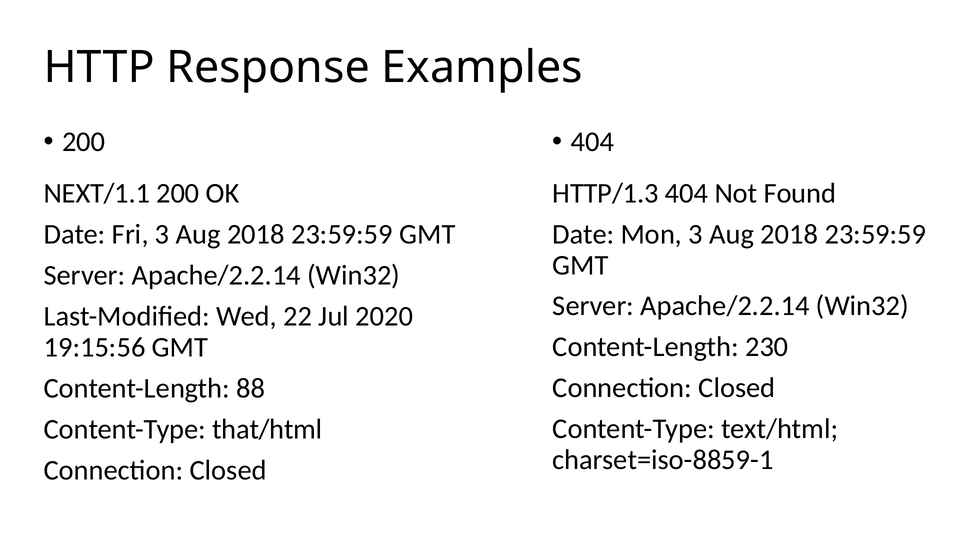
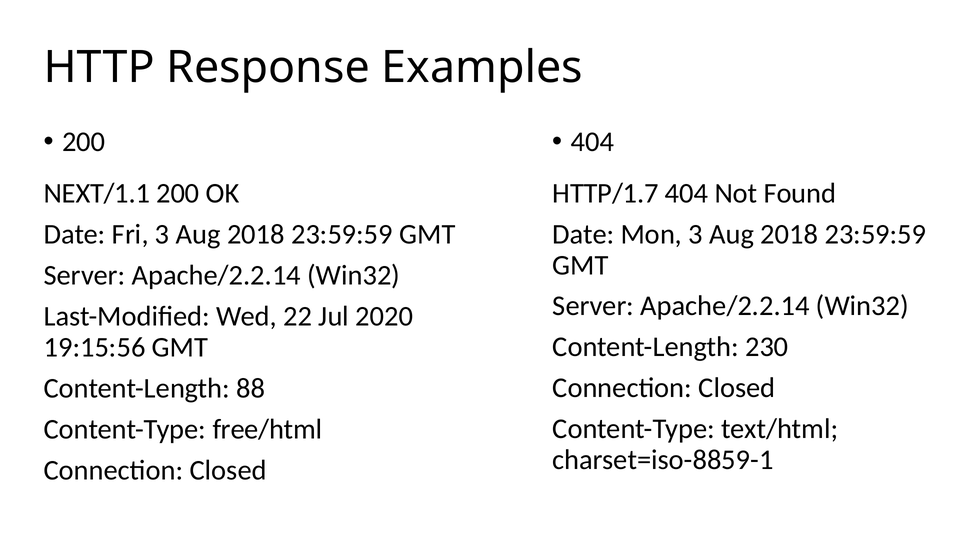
HTTP/1.3: HTTP/1.3 -> HTTP/1.7 (606, 193)
that/html: that/html -> free/html (267, 429)
